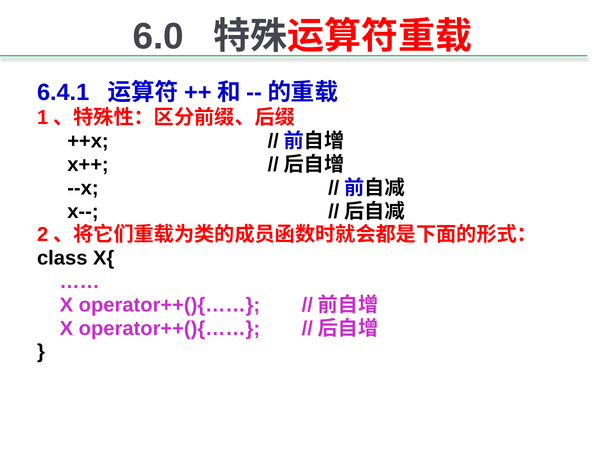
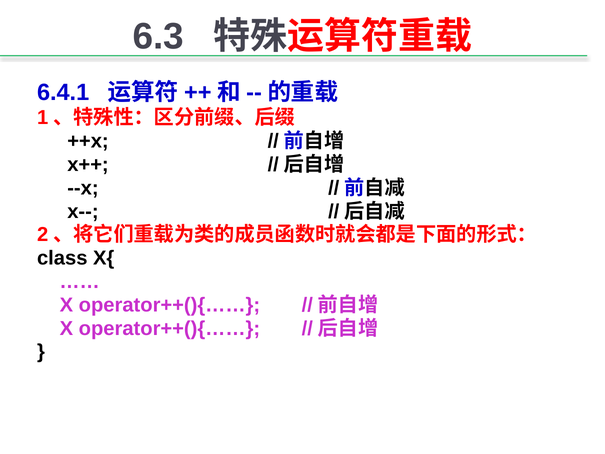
6.0: 6.0 -> 6.3 (158, 37)
